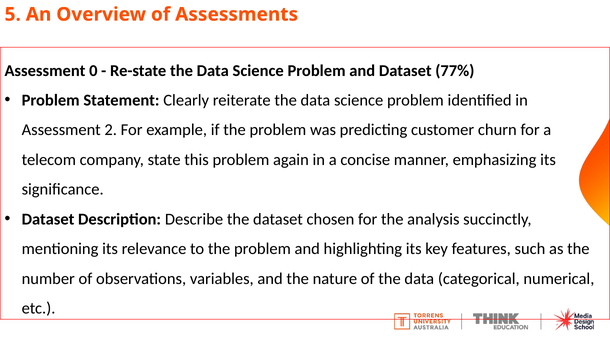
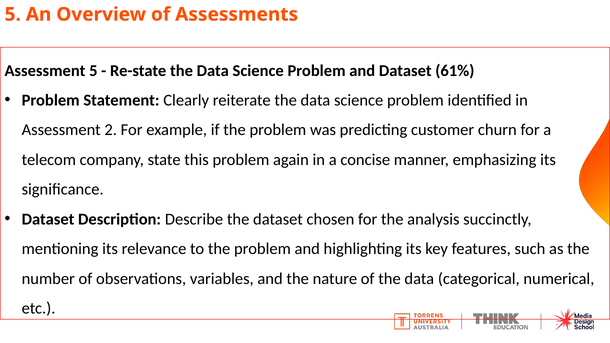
Assessment 0: 0 -> 5 (93, 71)
77%: 77% -> 61% (455, 71)
